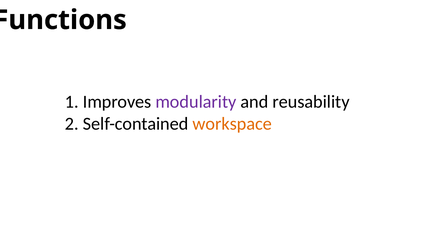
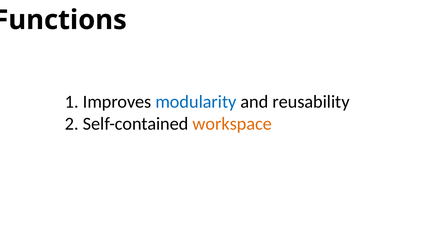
modularity colour: purple -> blue (196, 102)
